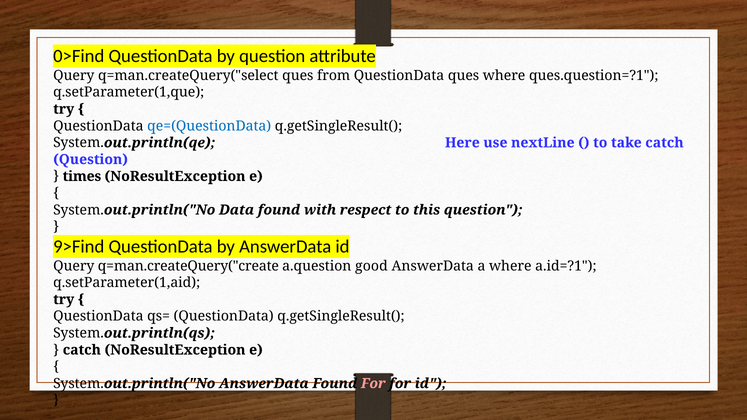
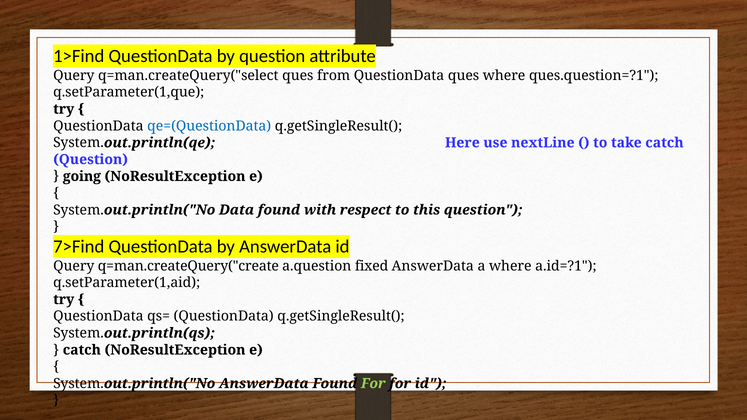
0>Find: 0>Find -> 1>Find (79, 56)
times: times -> going (82, 176)
9>Find: 9>Find -> 7>Find (79, 247)
good: good -> fixed (372, 266)
For colour: pink -> light green (373, 384)
